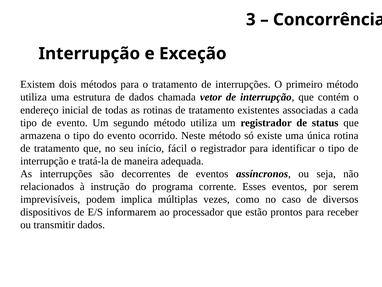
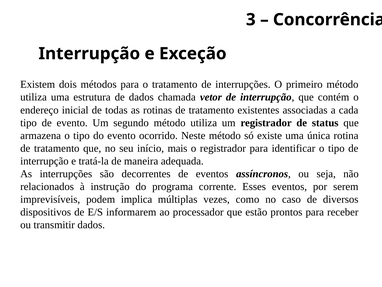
fácil: fácil -> mais (177, 148)
